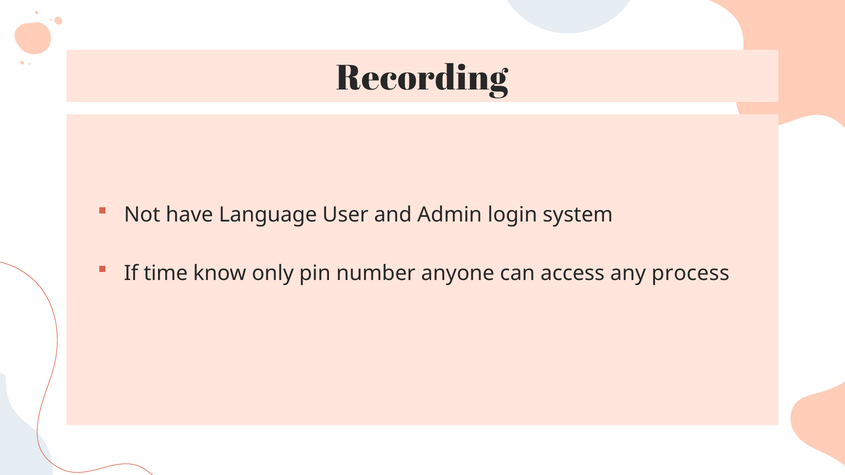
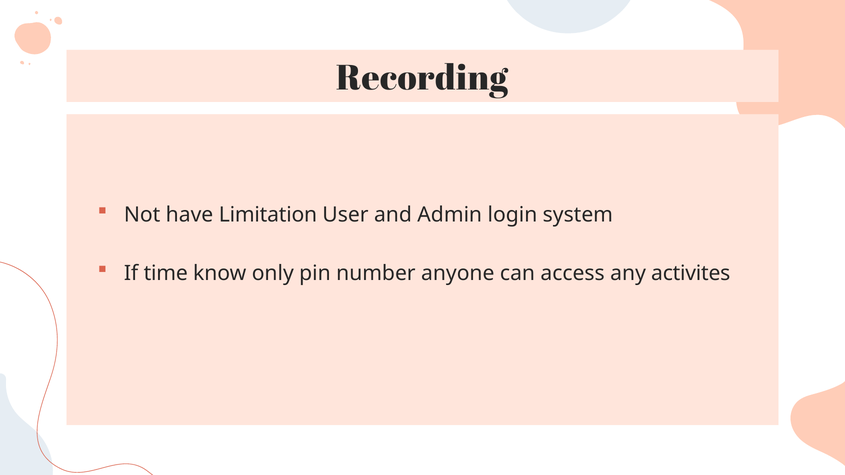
Language: Language -> Limitation (268, 215)
process: process -> activites (691, 273)
